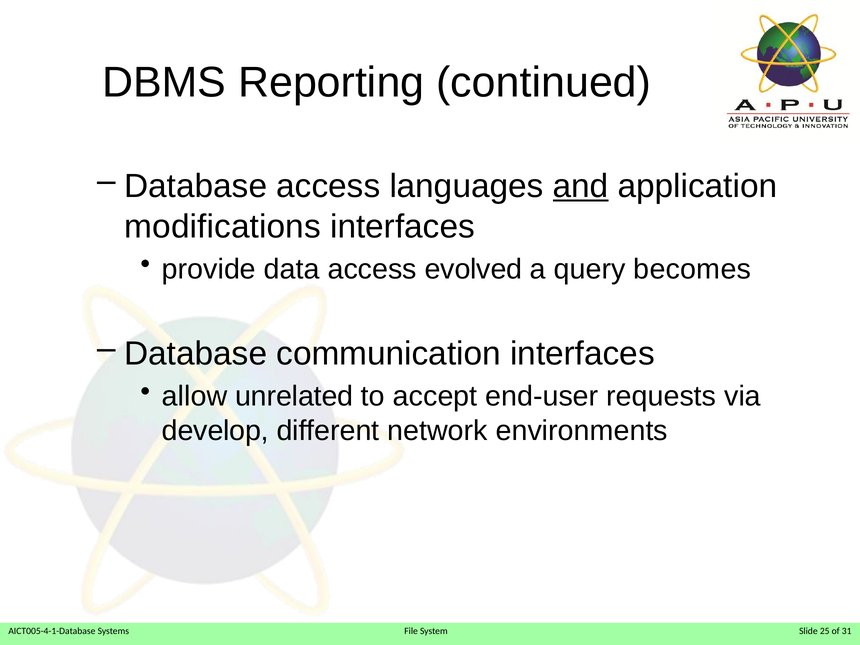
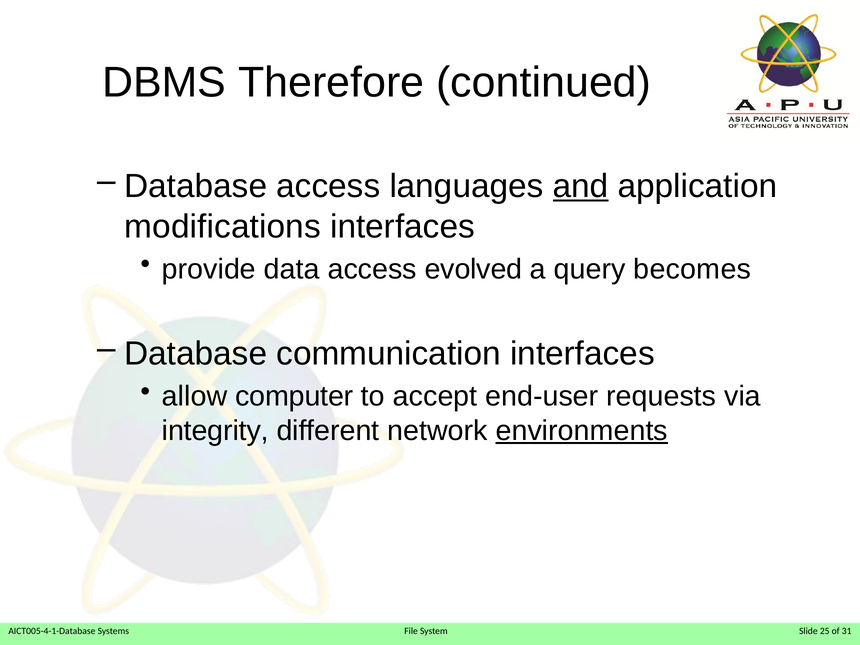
Reporting: Reporting -> Therefore (331, 83)
unrelated: unrelated -> computer (294, 396)
develop: develop -> integrity (215, 431)
environments underline: none -> present (582, 431)
